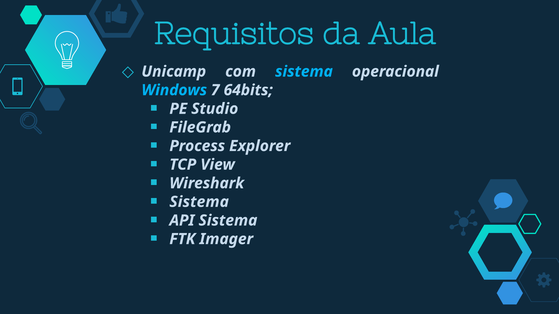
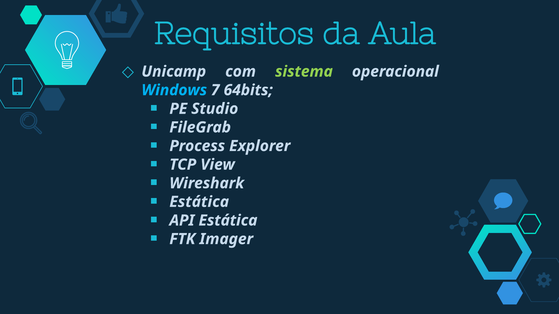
sistema colour: light blue -> light green (304, 72)
Sistema: Sistema -> Estática (199, 202)
API Sistema: Sistema -> Estática (228, 221)
